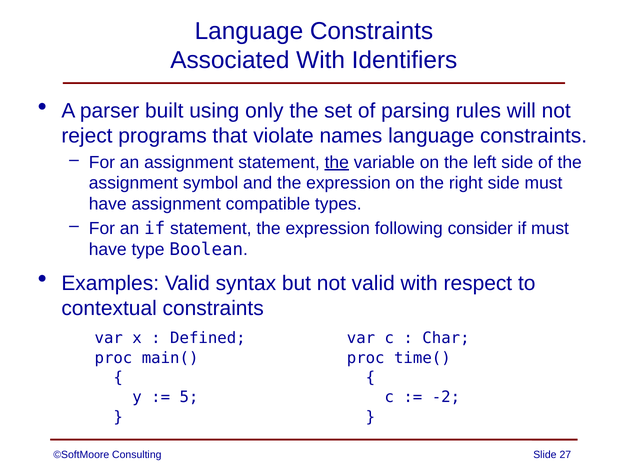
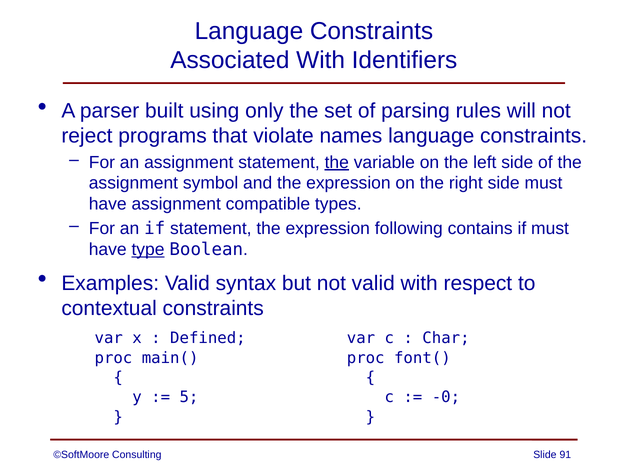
consider: consider -> contains (480, 229)
type underline: none -> present (148, 249)
time(: time( -> font( (422, 358)
-2: -2 -> -0 (446, 397)
27: 27 -> 91 (565, 455)
